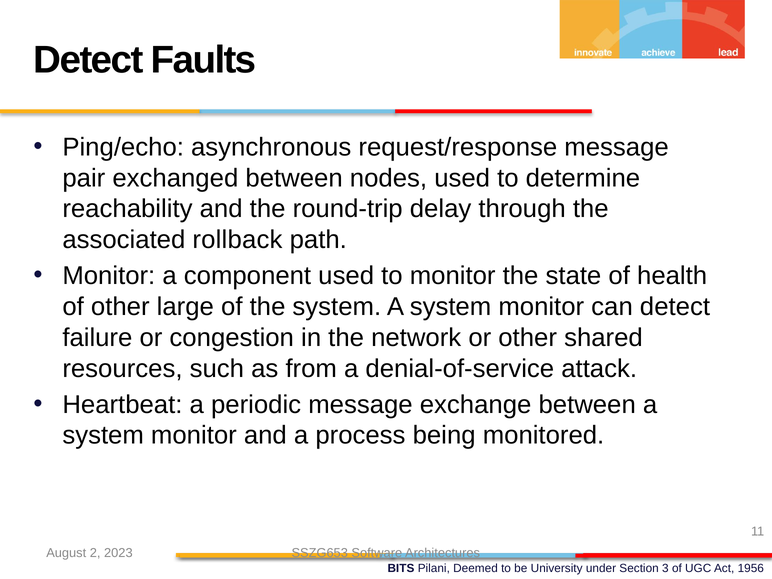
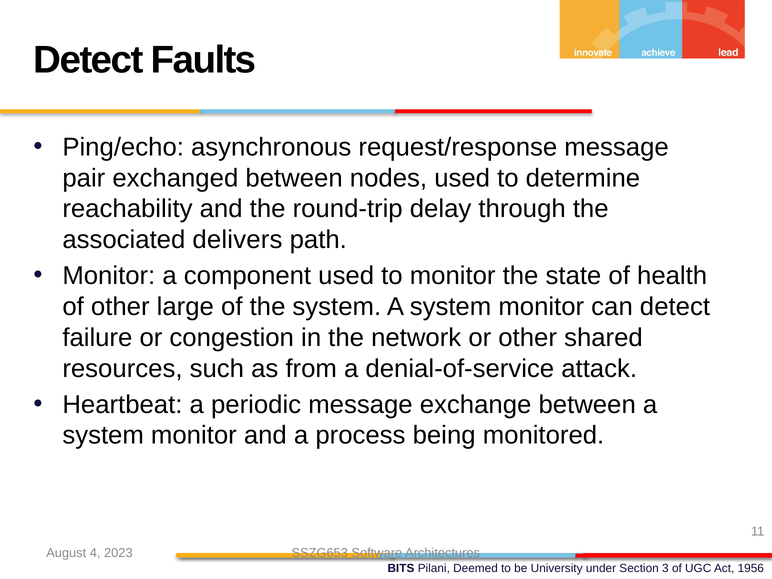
rollback: rollback -> delivers (237, 240)
2: 2 -> 4 (95, 553)
